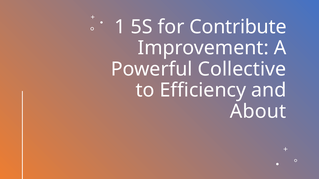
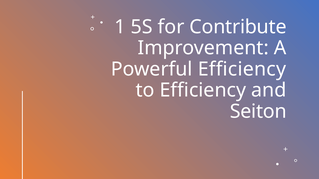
Powerful Collective: Collective -> Efficiency (242, 69)
About: About -> Seiton (258, 112)
